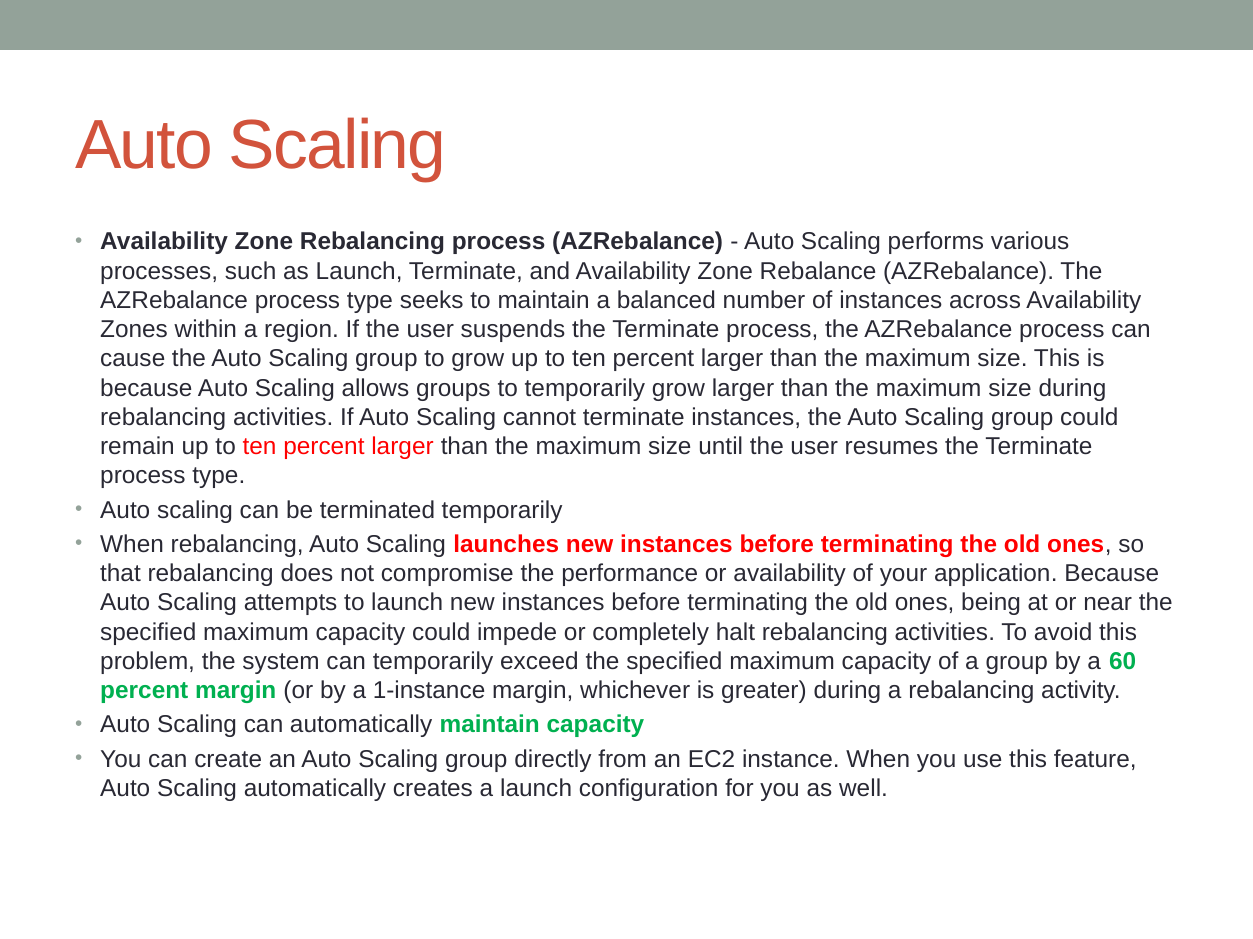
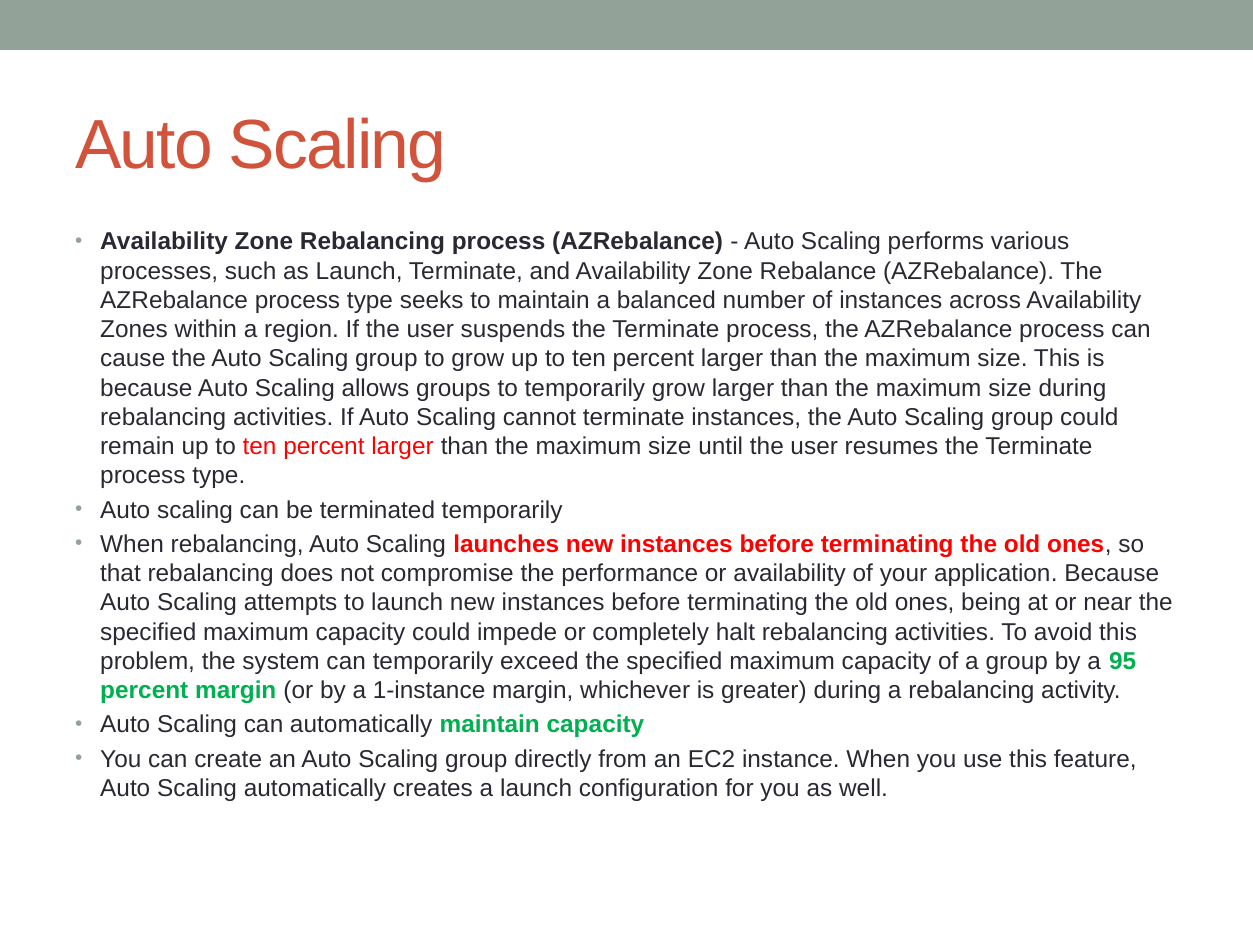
60: 60 -> 95 (1123, 662)
